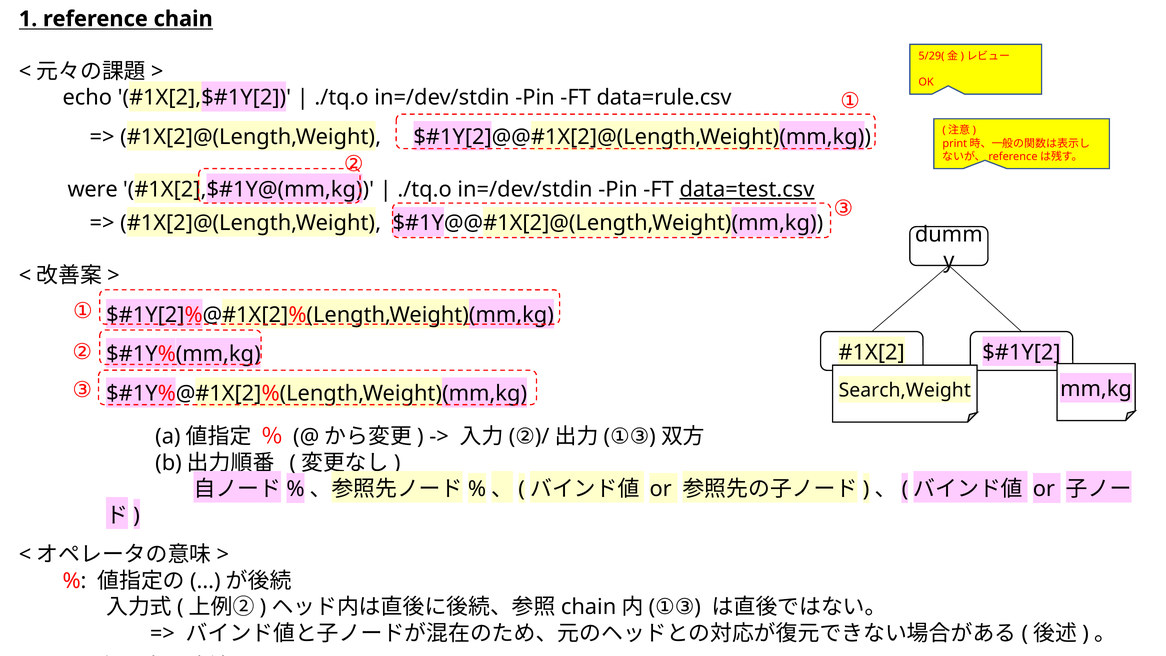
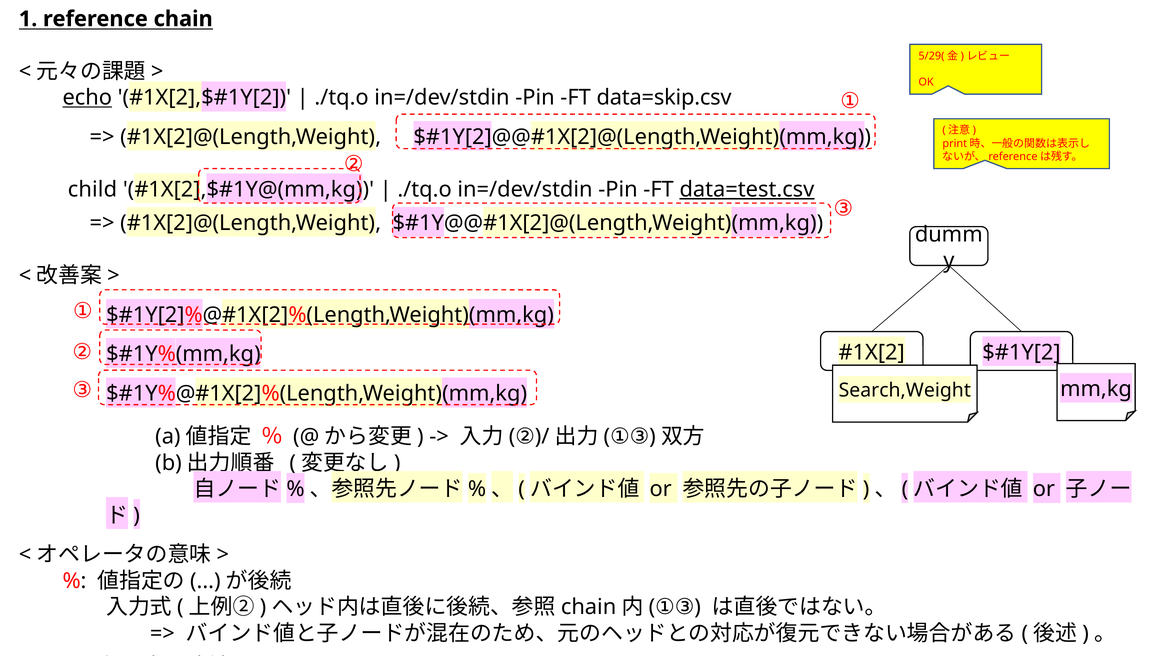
echo underline: none -> present (87, 98)
data=rule.csv: data=rule.csv -> data=skip.csv (664, 98)
were: were -> child (92, 189)
